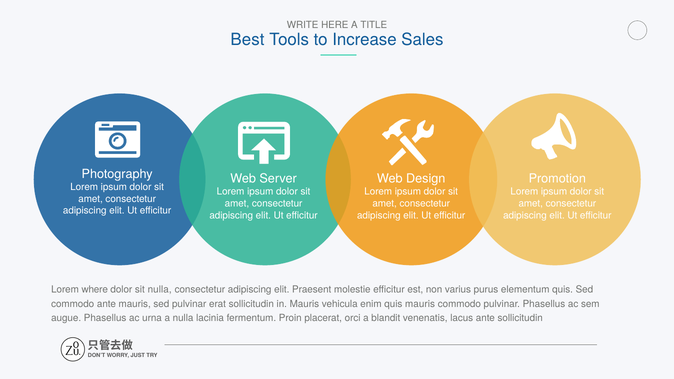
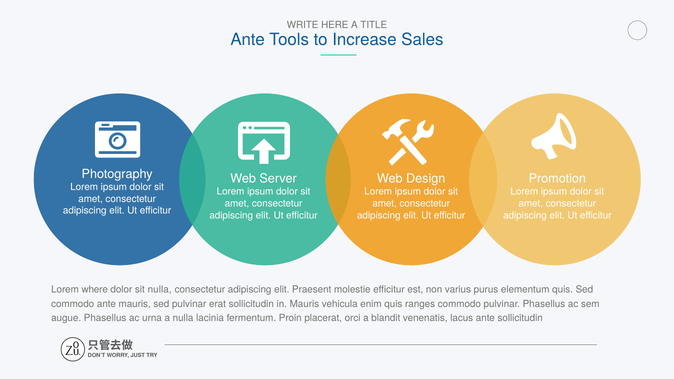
Best: Best -> Ante (248, 39)
quis mauris: mauris -> ranges (420, 304)
